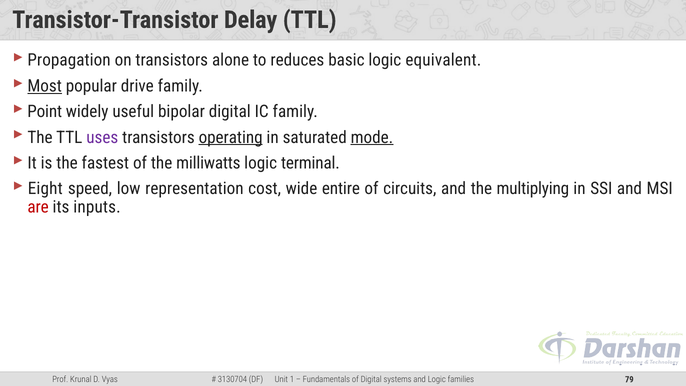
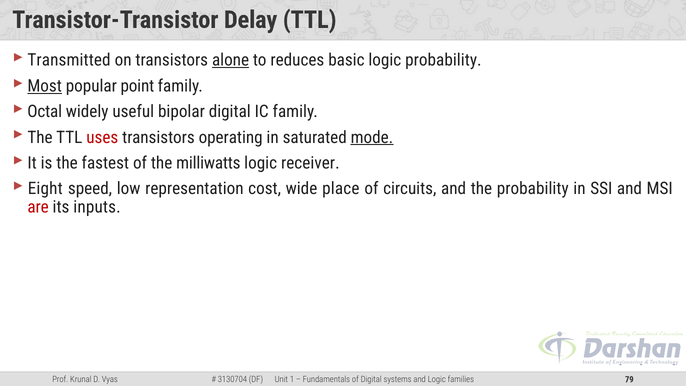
Propagation: Propagation -> Transmitted (69, 60)
alone underline: none -> present (231, 60)
logic equivalent: equivalent -> probability (443, 60)
drive: drive -> point (137, 86)
Point: Point -> Octal (45, 112)
uses colour: purple -> red (102, 137)
operating underline: present -> none (231, 137)
terminal: terminal -> receiver (310, 163)
entire: entire -> place (341, 189)
the multiplying: multiplying -> probability (533, 189)
